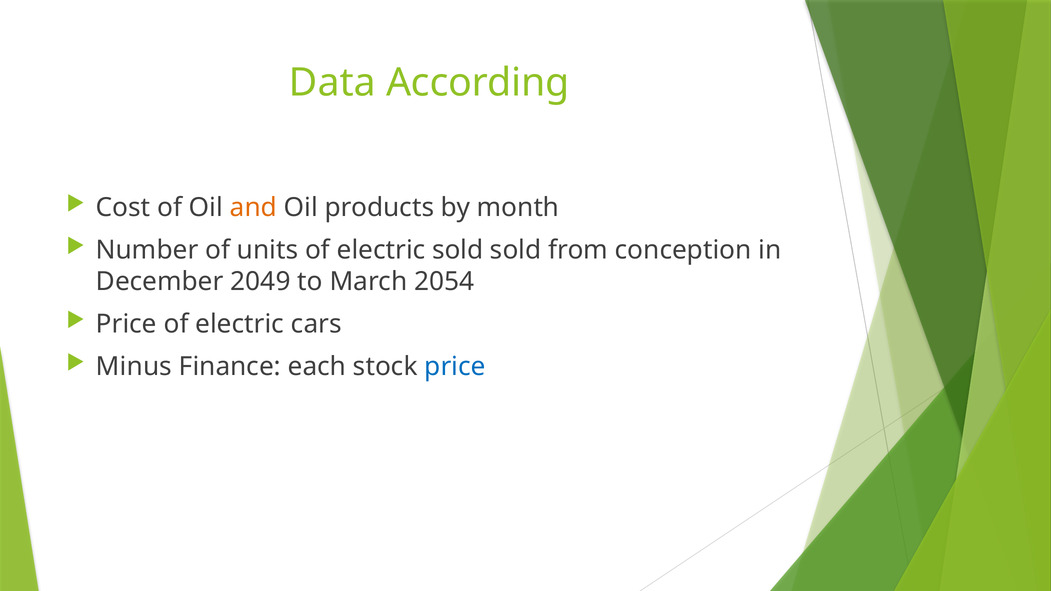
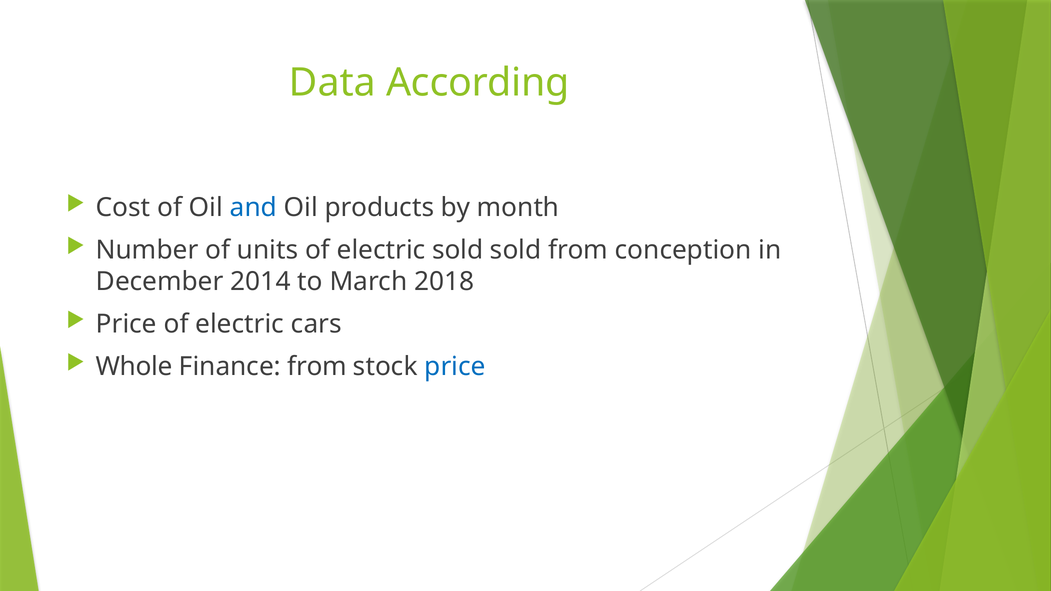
and colour: orange -> blue (253, 208)
2049: 2049 -> 2014 (261, 282)
2054: 2054 -> 2018 (444, 282)
Minus: Minus -> Whole (134, 367)
Finance each: each -> from (317, 367)
